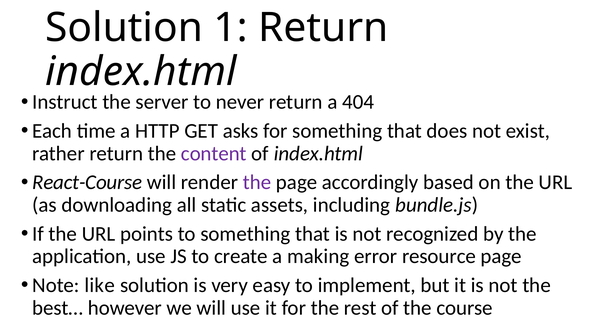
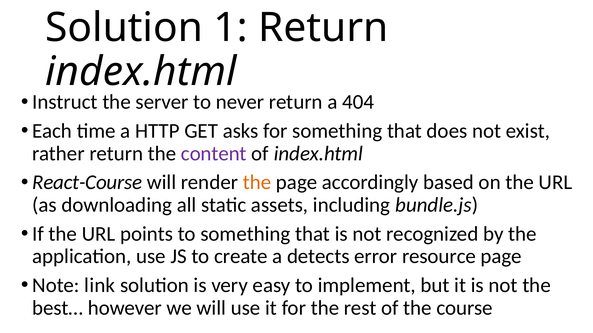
the colour: purple -> orange (257, 183)
making: making -> detects (318, 257)
like: like -> link (100, 286)
